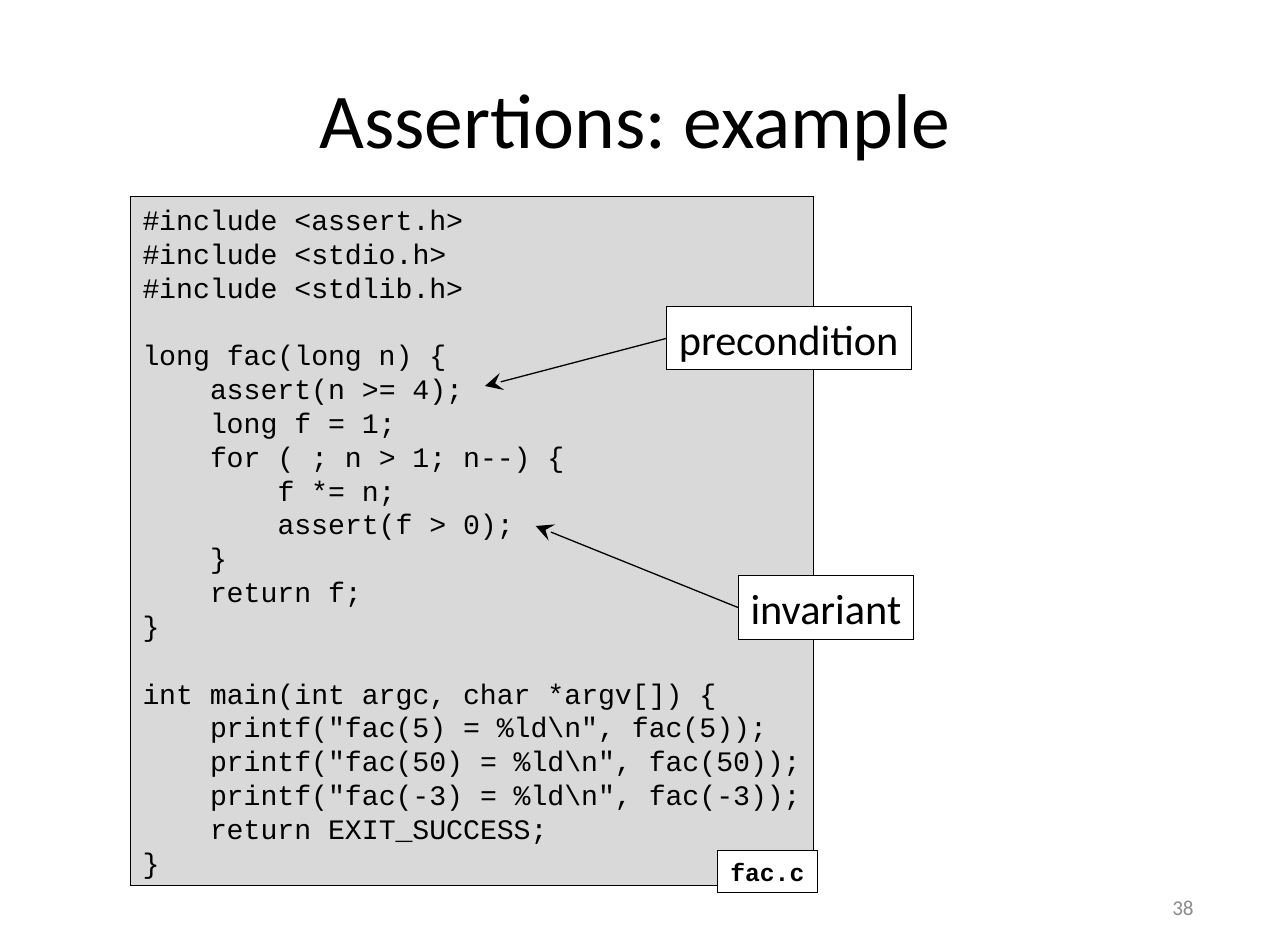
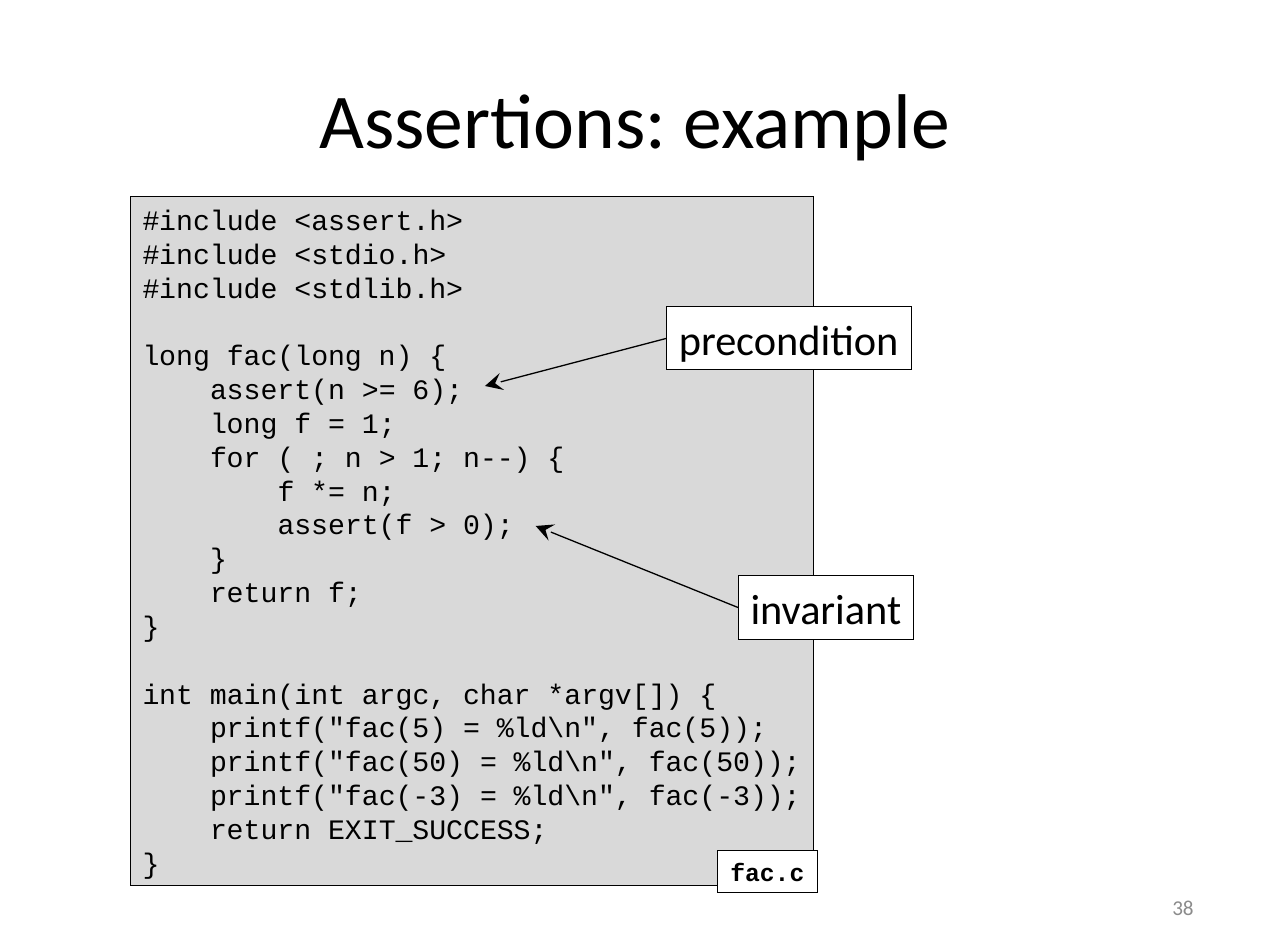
4: 4 -> 6 (438, 391)
